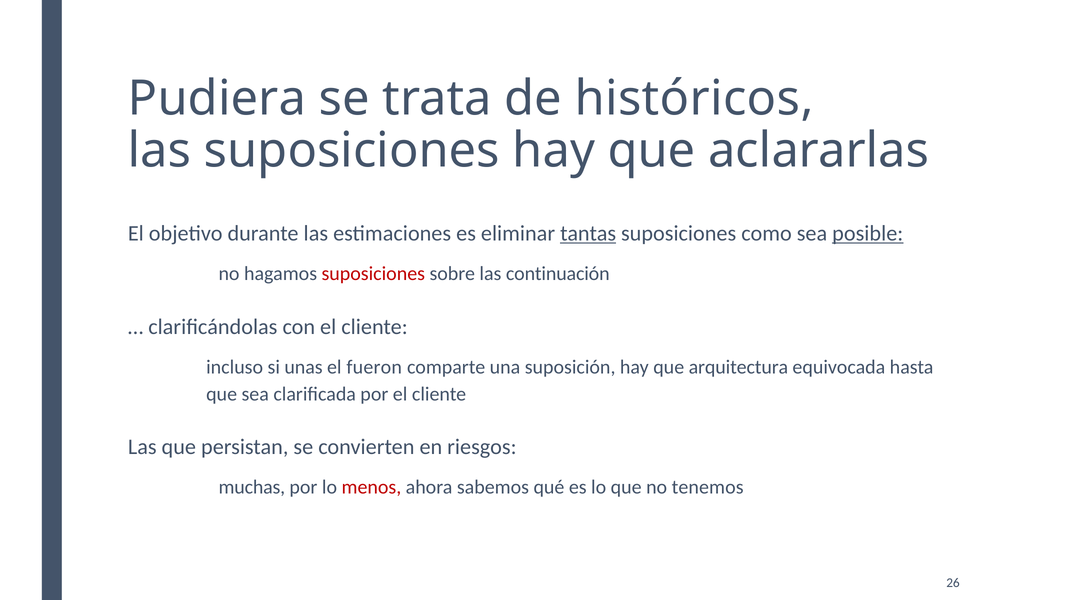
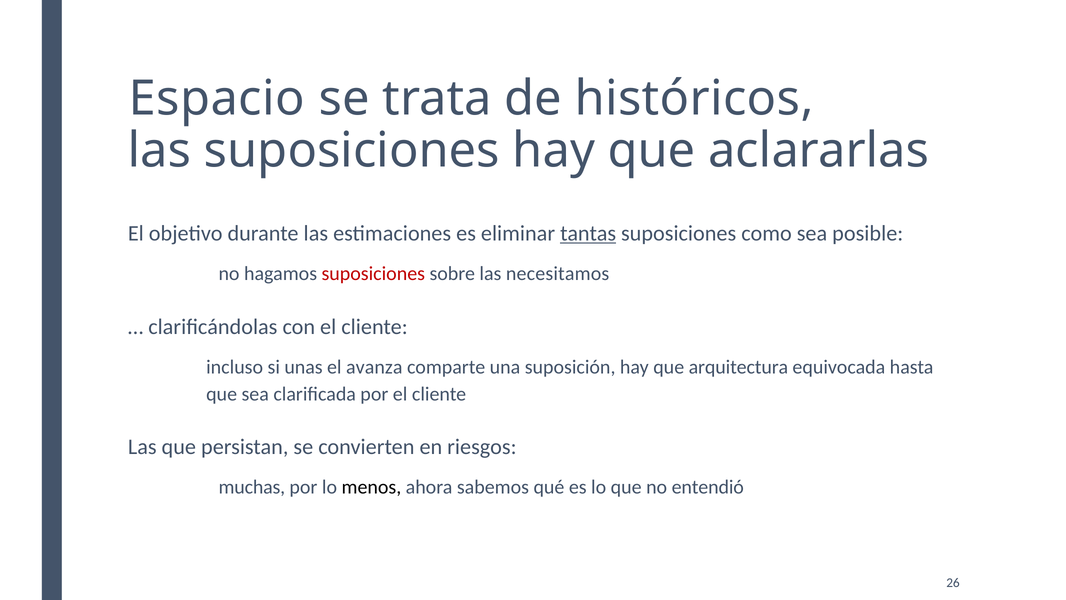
Pudiera: Pudiera -> Espacio (217, 98)
posible underline: present -> none (868, 233)
continuación: continuación -> necesitamos (558, 274)
fueron: fueron -> avanza (374, 367)
menos colour: red -> black (371, 487)
tenemos: tenemos -> entendió (708, 487)
